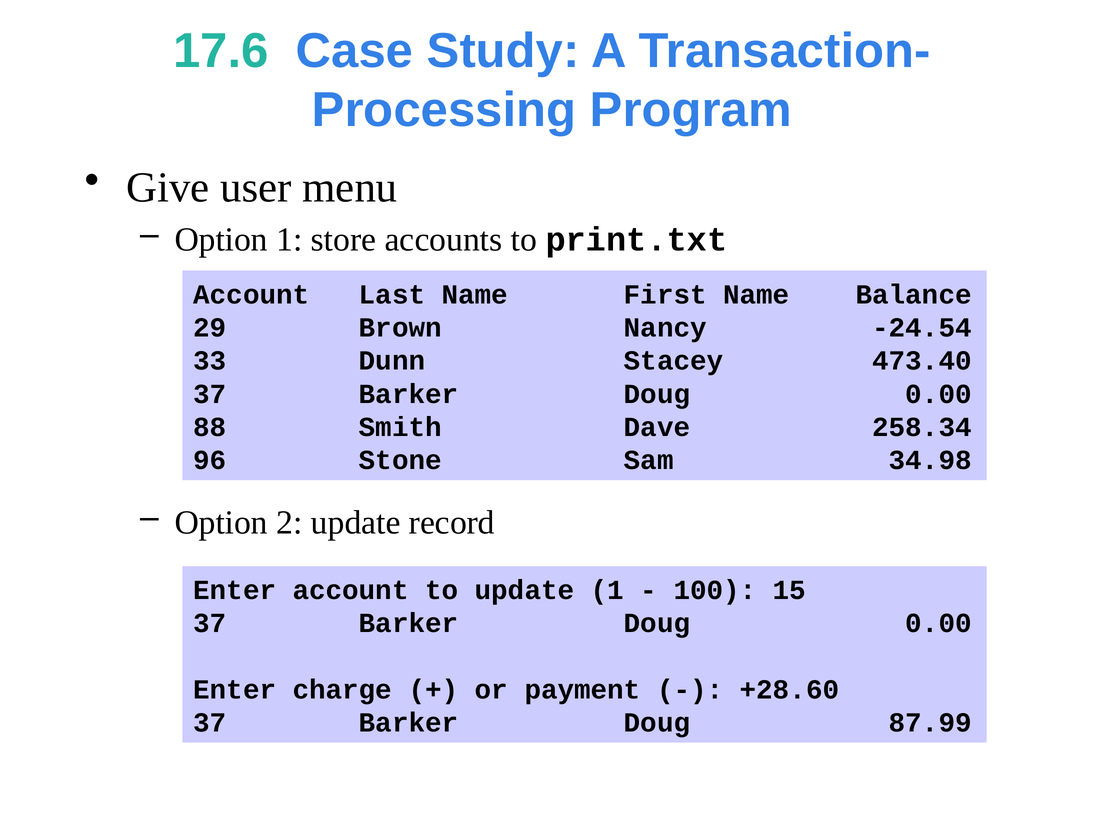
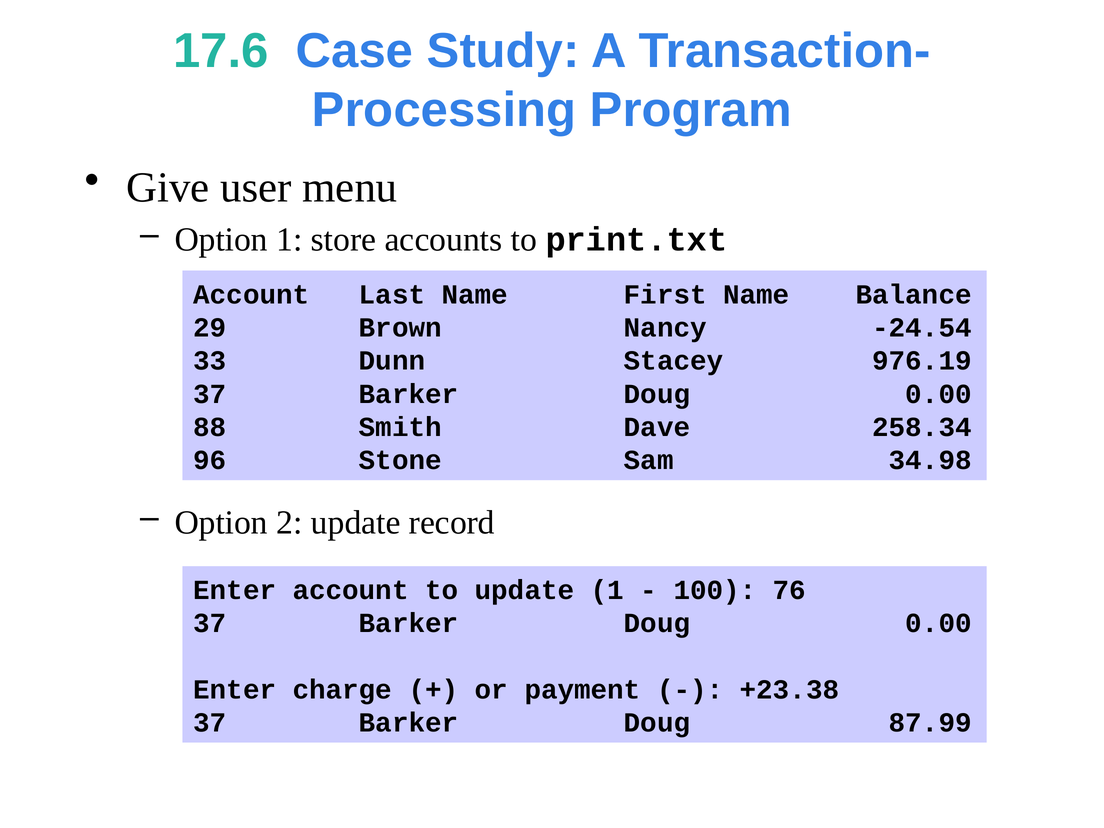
473.40: 473.40 -> 976.19 (922, 361)
15: 15 -> 76 (789, 590)
+28.60: +28.60 -> +23.38 (789, 689)
